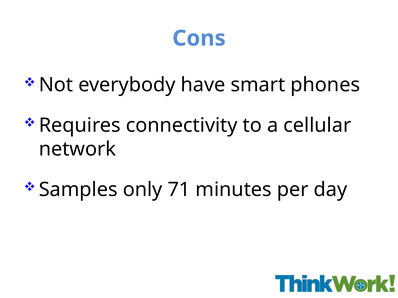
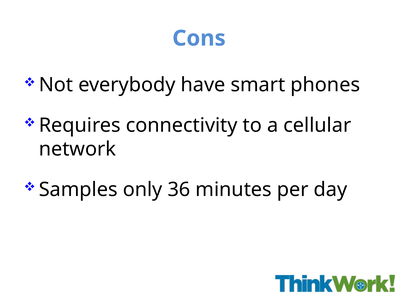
71: 71 -> 36 (179, 190)
